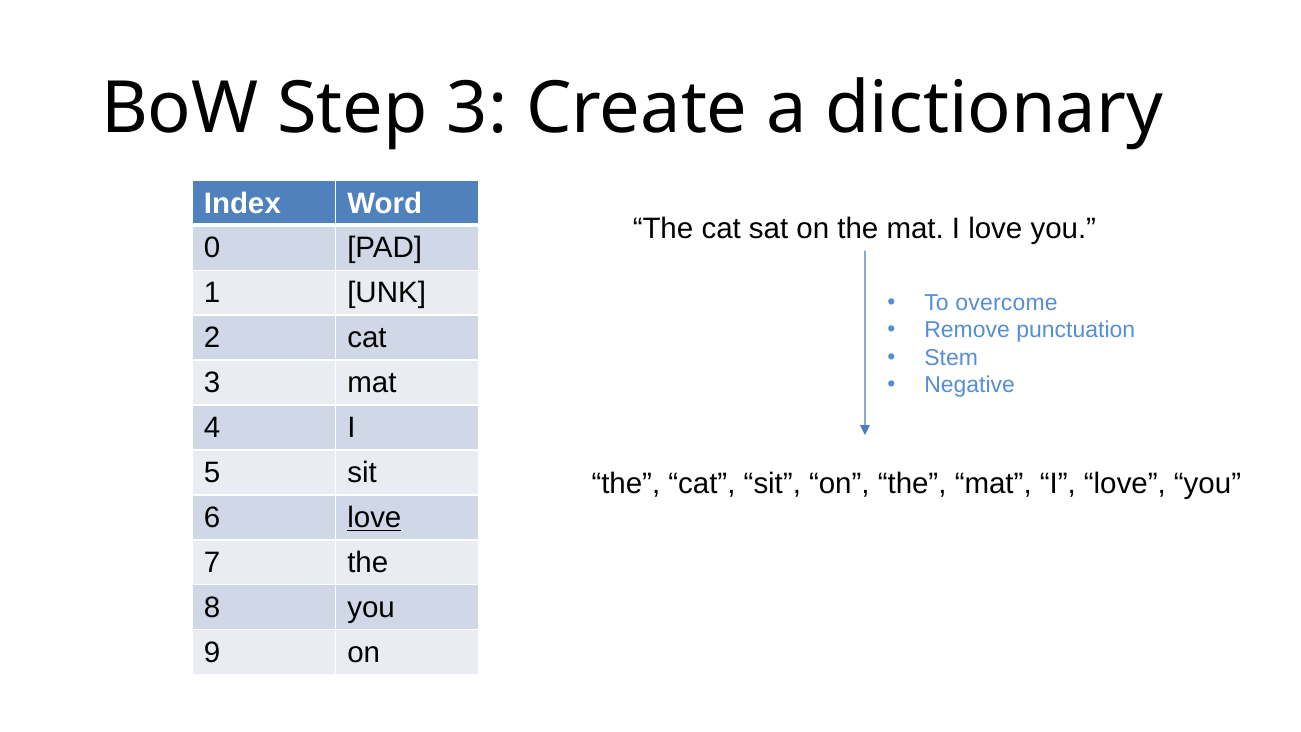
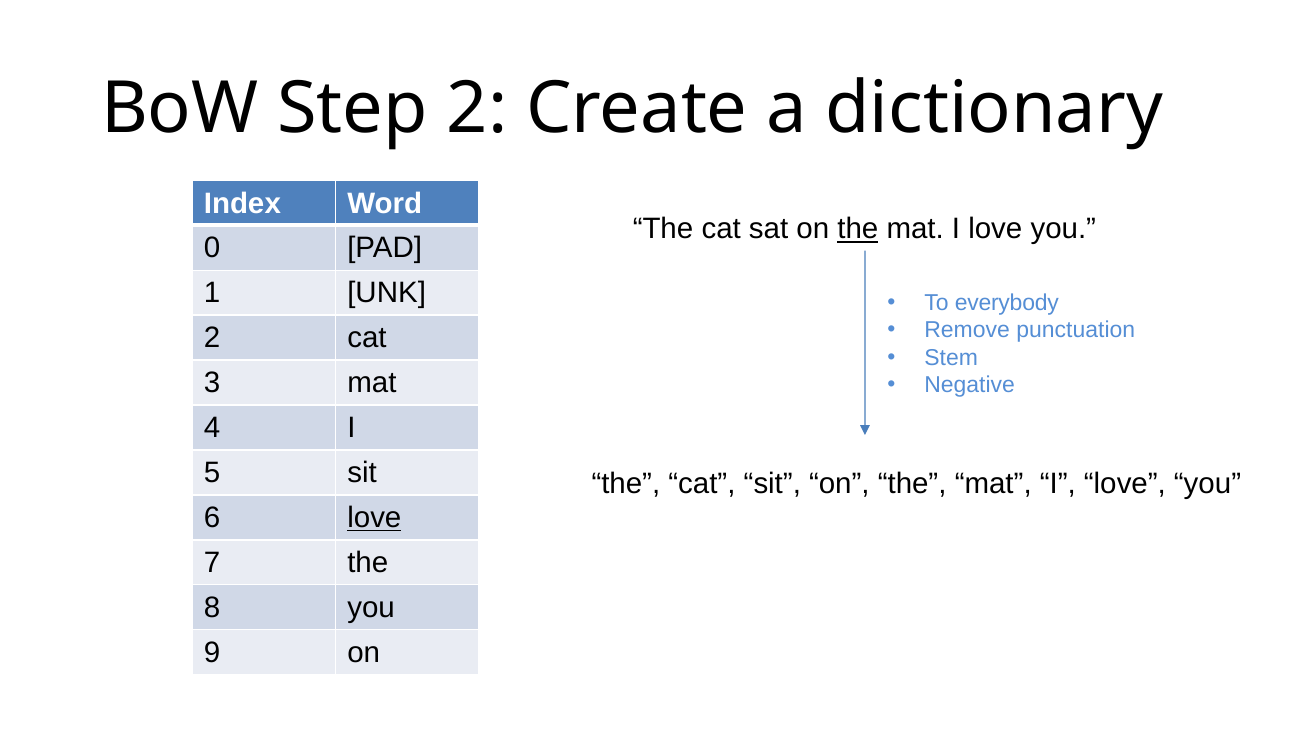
Step 3: 3 -> 2 (477, 109)
the underline: none -> present (858, 229)
overcome: overcome -> everybody (1007, 303)
